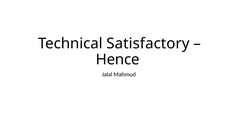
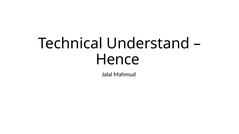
Satisfactory: Satisfactory -> Understand (148, 44)
